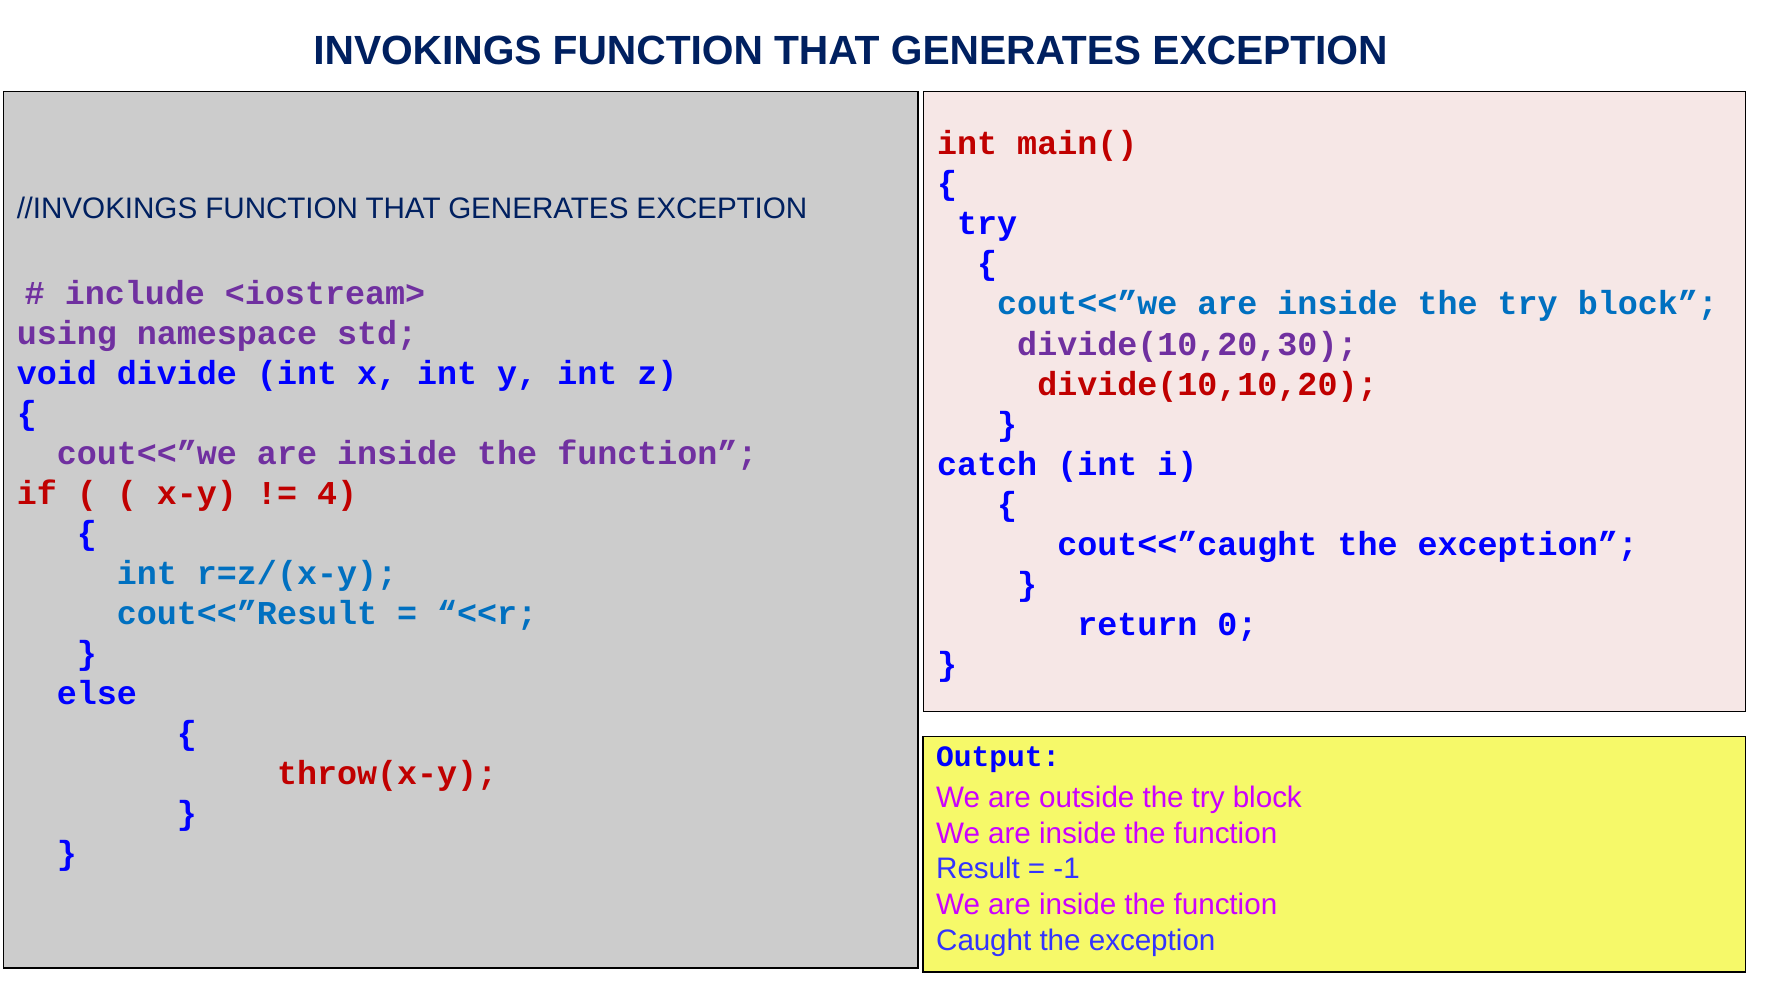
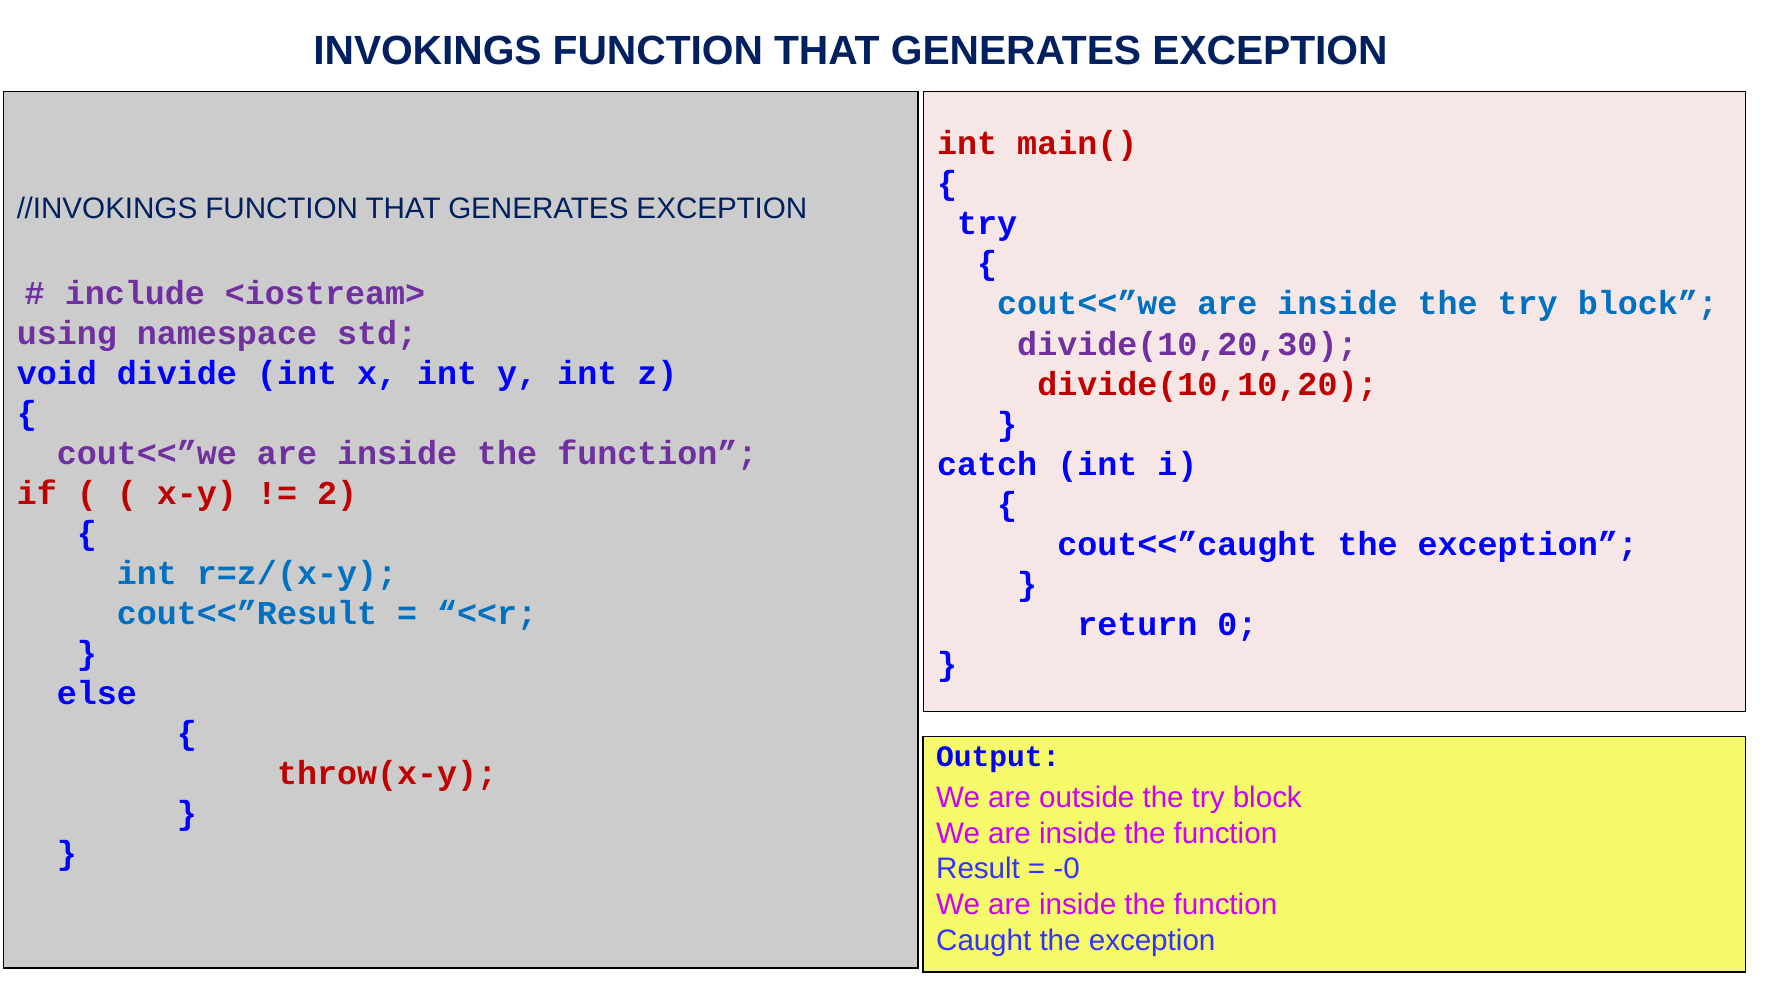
4: 4 -> 2 (337, 493)
-1: -1 -> -0 (1067, 869)
